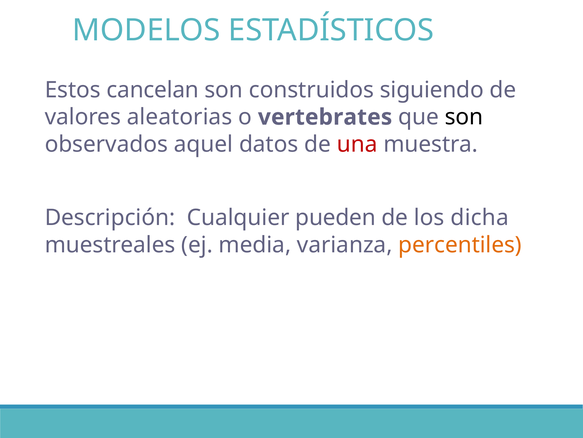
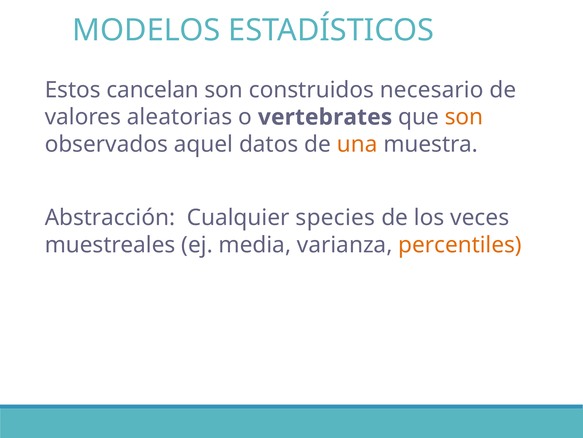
siguiendo: siguiendo -> necesario (432, 90)
son colour: black -> orange (464, 117)
una colour: red -> orange (357, 144)
Descripción: Descripción -> Abstracción (110, 217)
pueden: pueden -> species (335, 217)
dicha: dicha -> veces (480, 217)
